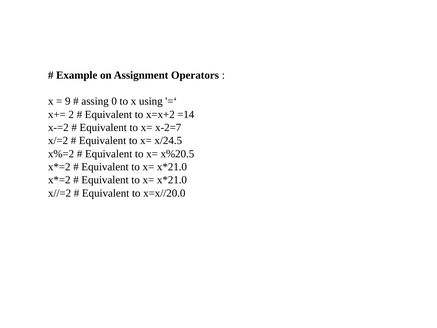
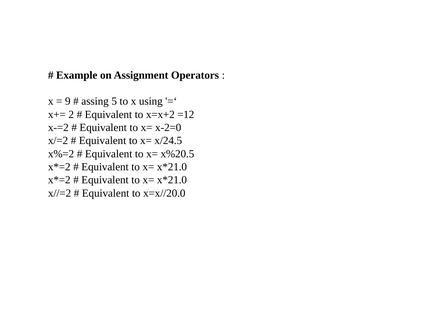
0: 0 -> 5 (114, 101)
=14: =14 -> =12 (186, 114)
x-2=7: x-2=7 -> x-2=0 (168, 127)
